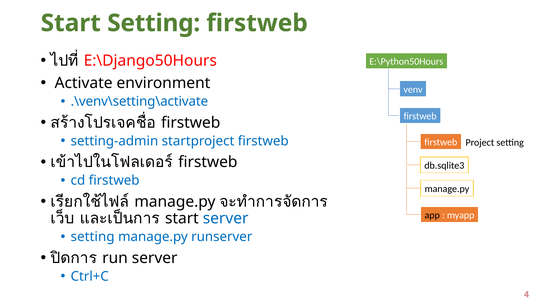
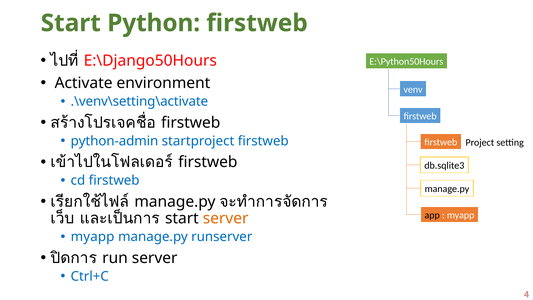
Start Setting: Setting -> Python (154, 23)
setting-admin: setting-admin -> python-admin (114, 141)
server colour: blue -> orange (226, 218)
setting: setting -> myapp (93, 237)
